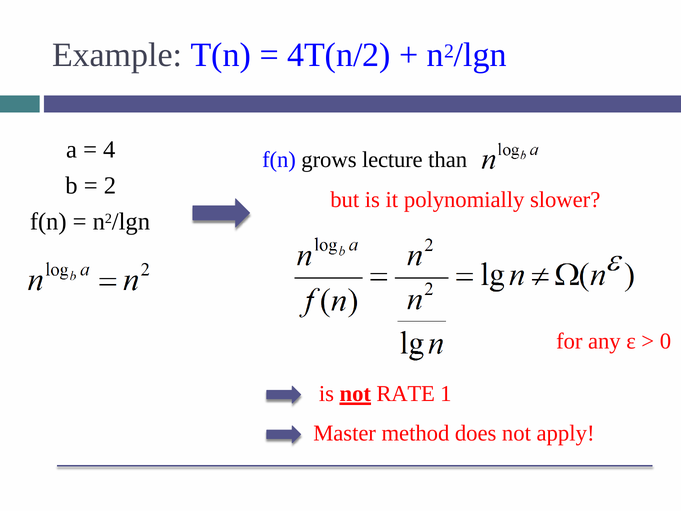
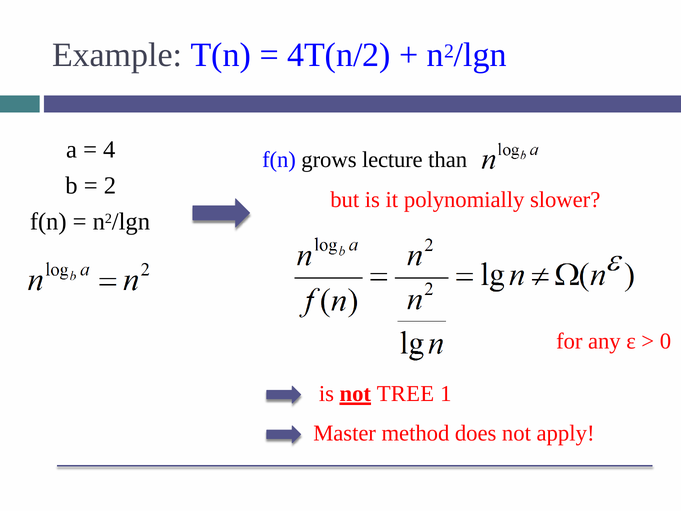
RATE: RATE -> TREE (405, 393)
